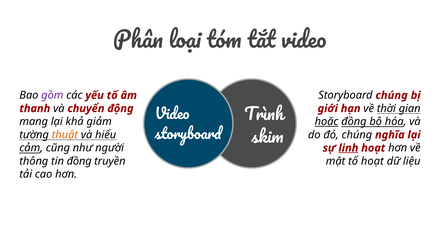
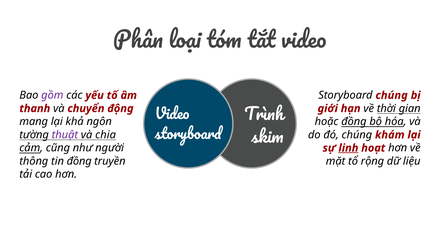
giảm: giảm -> ngôn (99, 122)
hoặc underline: present -> none (327, 122)
thuật colour: orange -> purple (65, 135)
hiểu: hiểu -> chia (106, 135)
nghĩa: nghĩa -> khám (390, 135)
tổ hoạt: hoạt -> rộng (372, 162)
